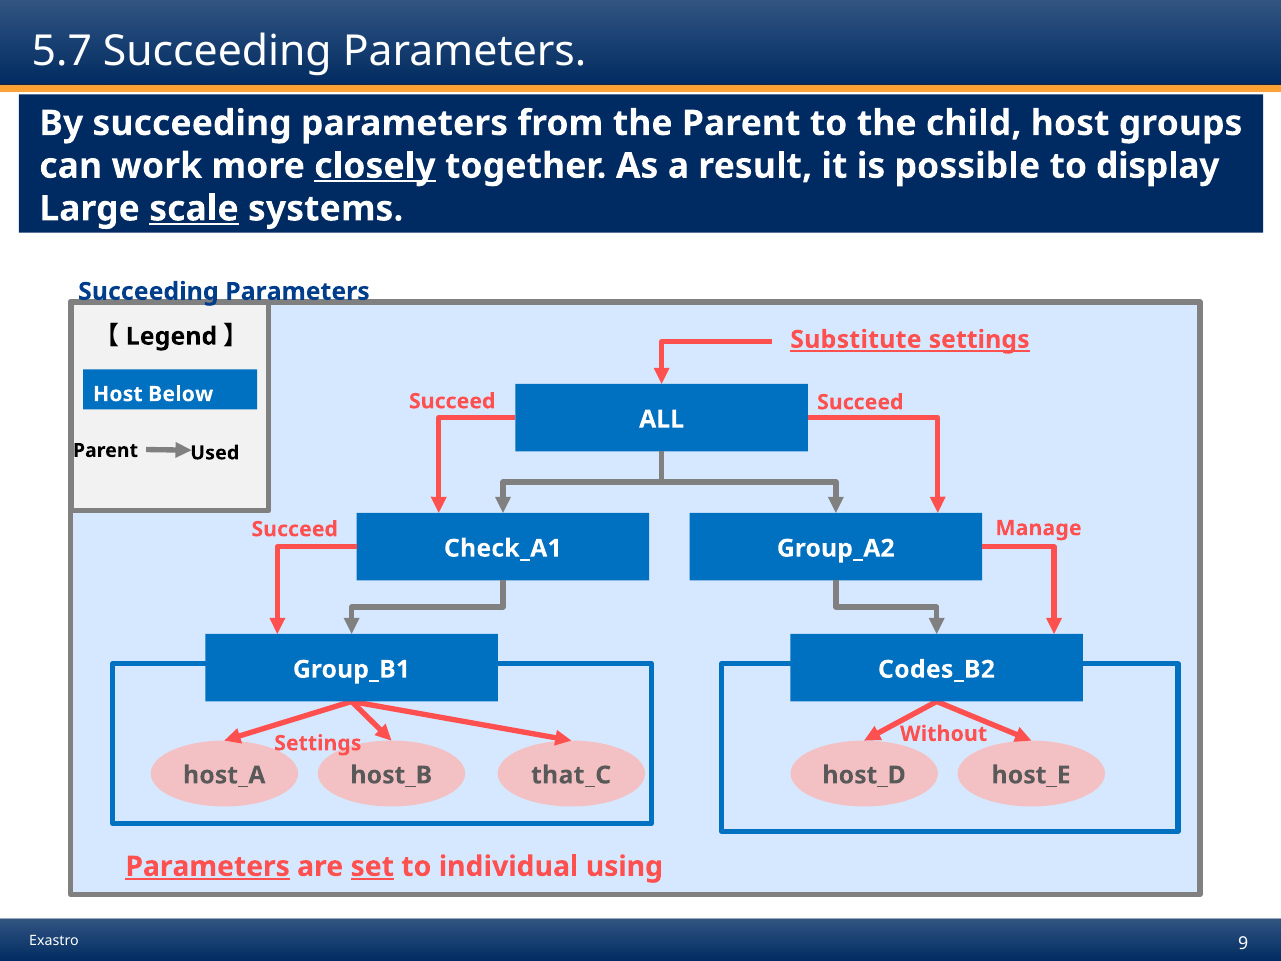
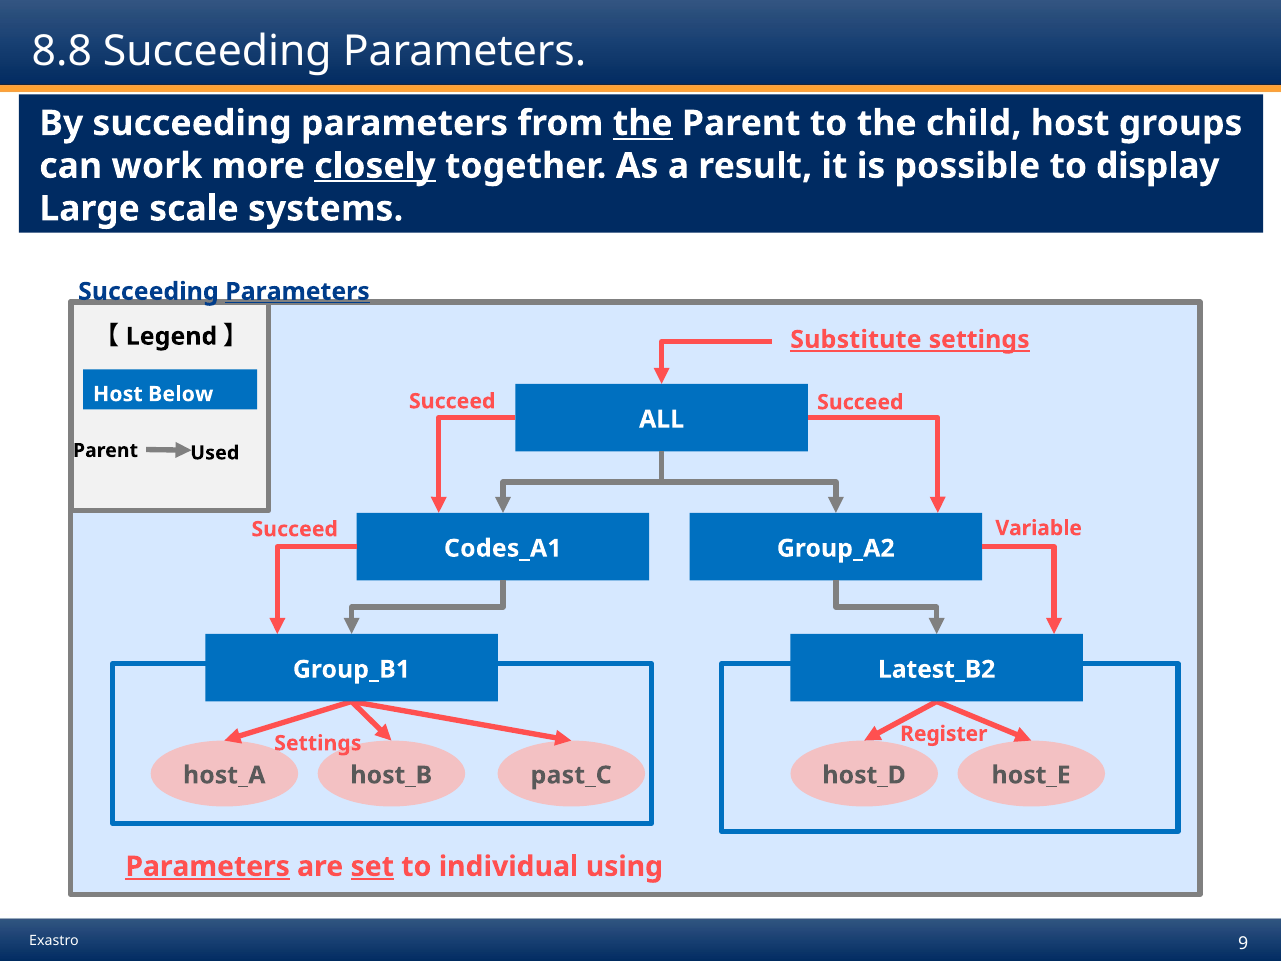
5.7: 5.7 -> 8.8 (62, 51)
the underline: none -> present (643, 123)
scale underline: present -> none (194, 209)
Parameters underline: none -> present (297, 292)
Manage: Manage -> Variable (1039, 528)
Check_A1: Check_A1 -> Codes_A1 (503, 548)
Codes_B2: Codes_B2 -> Latest_B2 (937, 669)
Without: Without -> Register (944, 734)
that_C: that_C -> past_C (571, 775)
